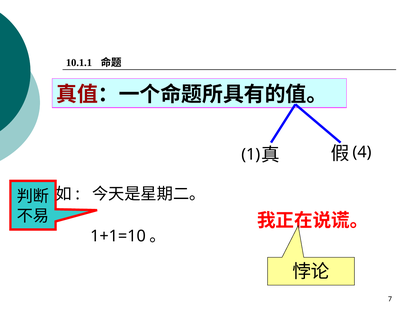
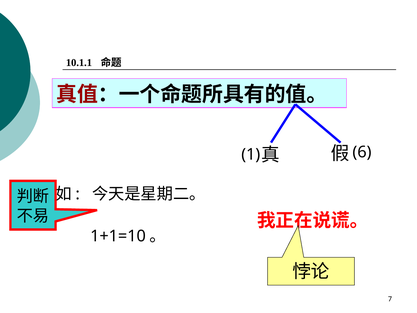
4: 4 -> 6 (362, 152)
